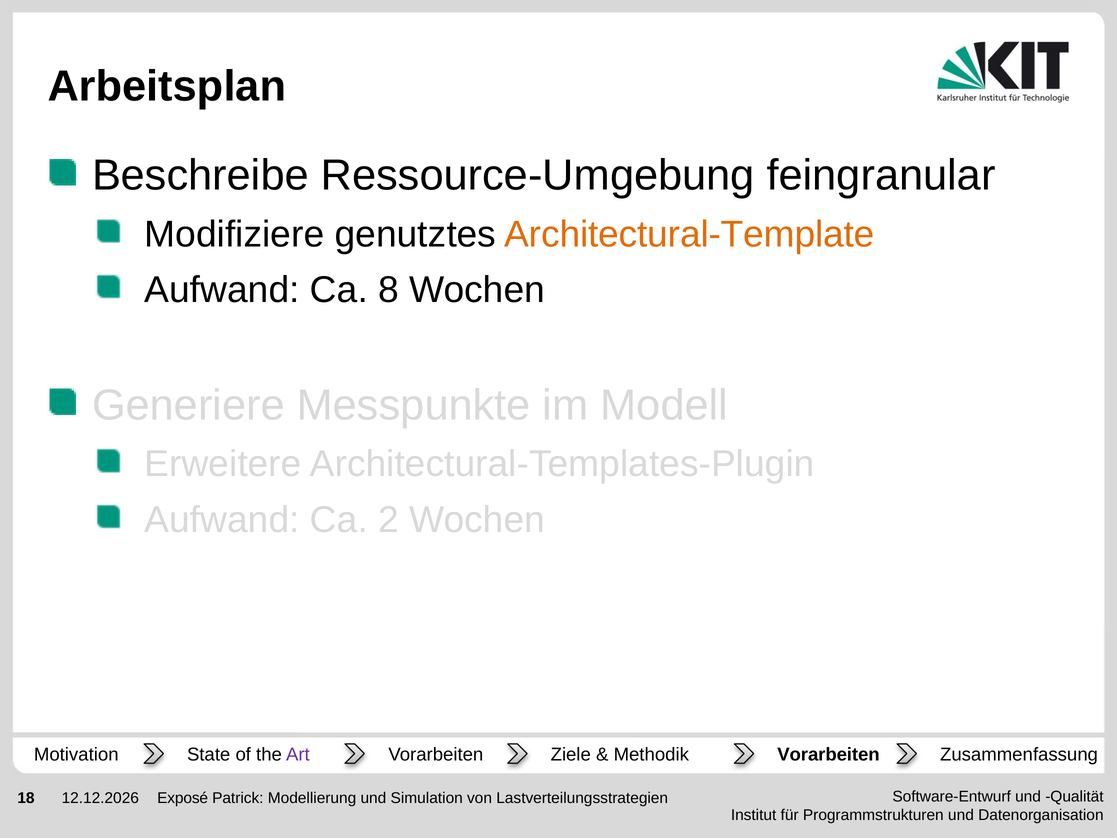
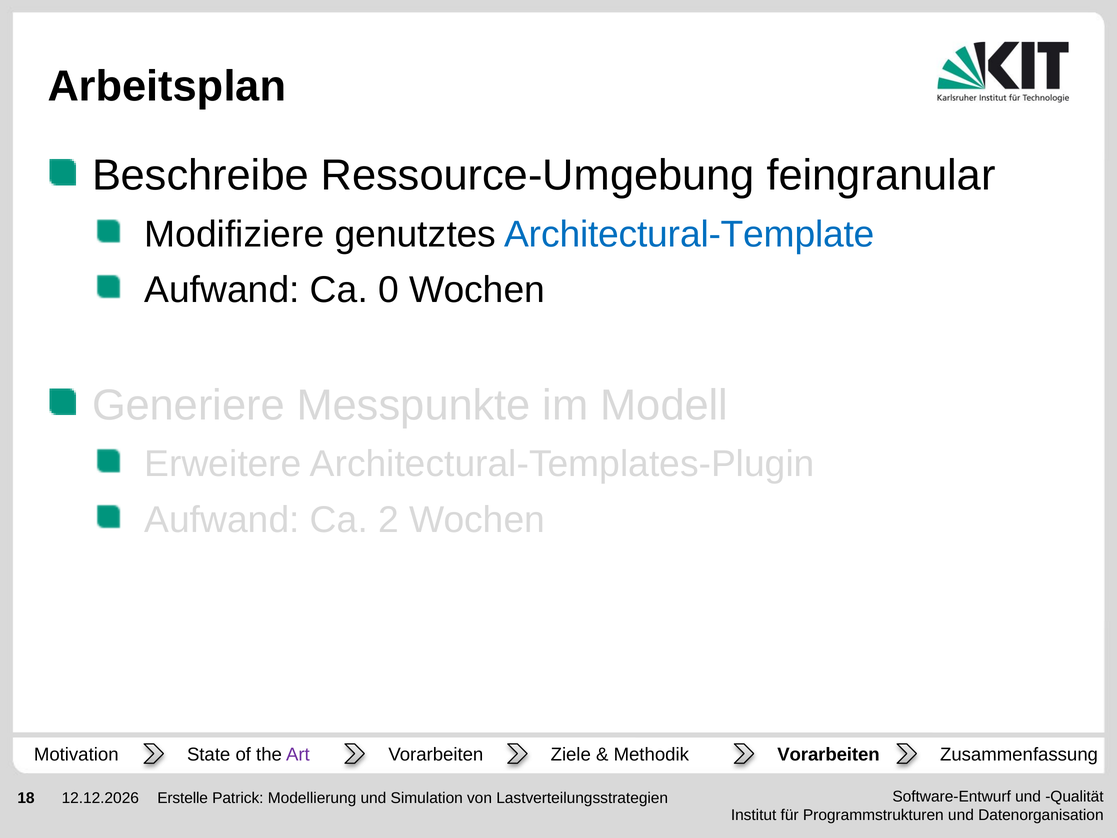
Architectural-Template colour: orange -> blue (690, 234)
8: 8 -> 0 (389, 290)
Exposé: Exposé -> Erstelle (183, 798)
